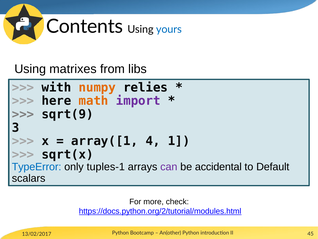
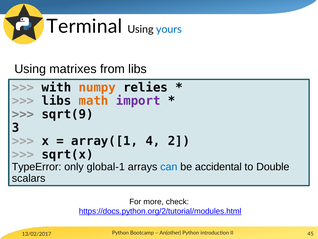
Contents: Contents -> Terminal (84, 26)
here: here -> libs (56, 101)
1: 1 -> 2 (179, 141)
TypeError colour: blue -> black (37, 167)
tuples-1: tuples-1 -> global-1 (106, 167)
can colour: purple -> blue (169, 167)
Default: Default -> Double (273, 167)
